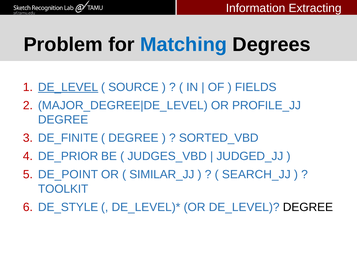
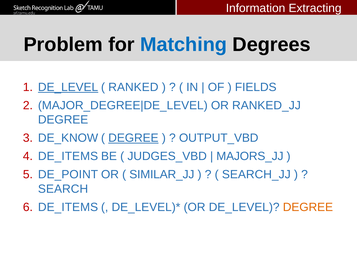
SOURCE: SOURCE -> RANKED (133, 87)
PROFILE_JJ: PROFILE_JJ -> RANKED_JJ (266, 105)
DE_FINITE: DE_FINITE -> DE_KNOW (68, 138)
DEGREE underline: none -> present (133, 138)
SORTED_VBD: SORTED_VBD -> OUTPUT_VBD (219, 138)
DE_PRIOR: DE_PRIOR -> DE_ITEMS (68, 156)
JUDGED_JJ: JUDGED_JJ -> MAJORS_JJ (250, 156)
TOOLKIT: TOOLKIT -> SEARCH (63, 189)
DE_STYLE: DE_STYLE -> DE_ITEMS (68, 207)
DEGREE colour: black -> orange (308, 207)
